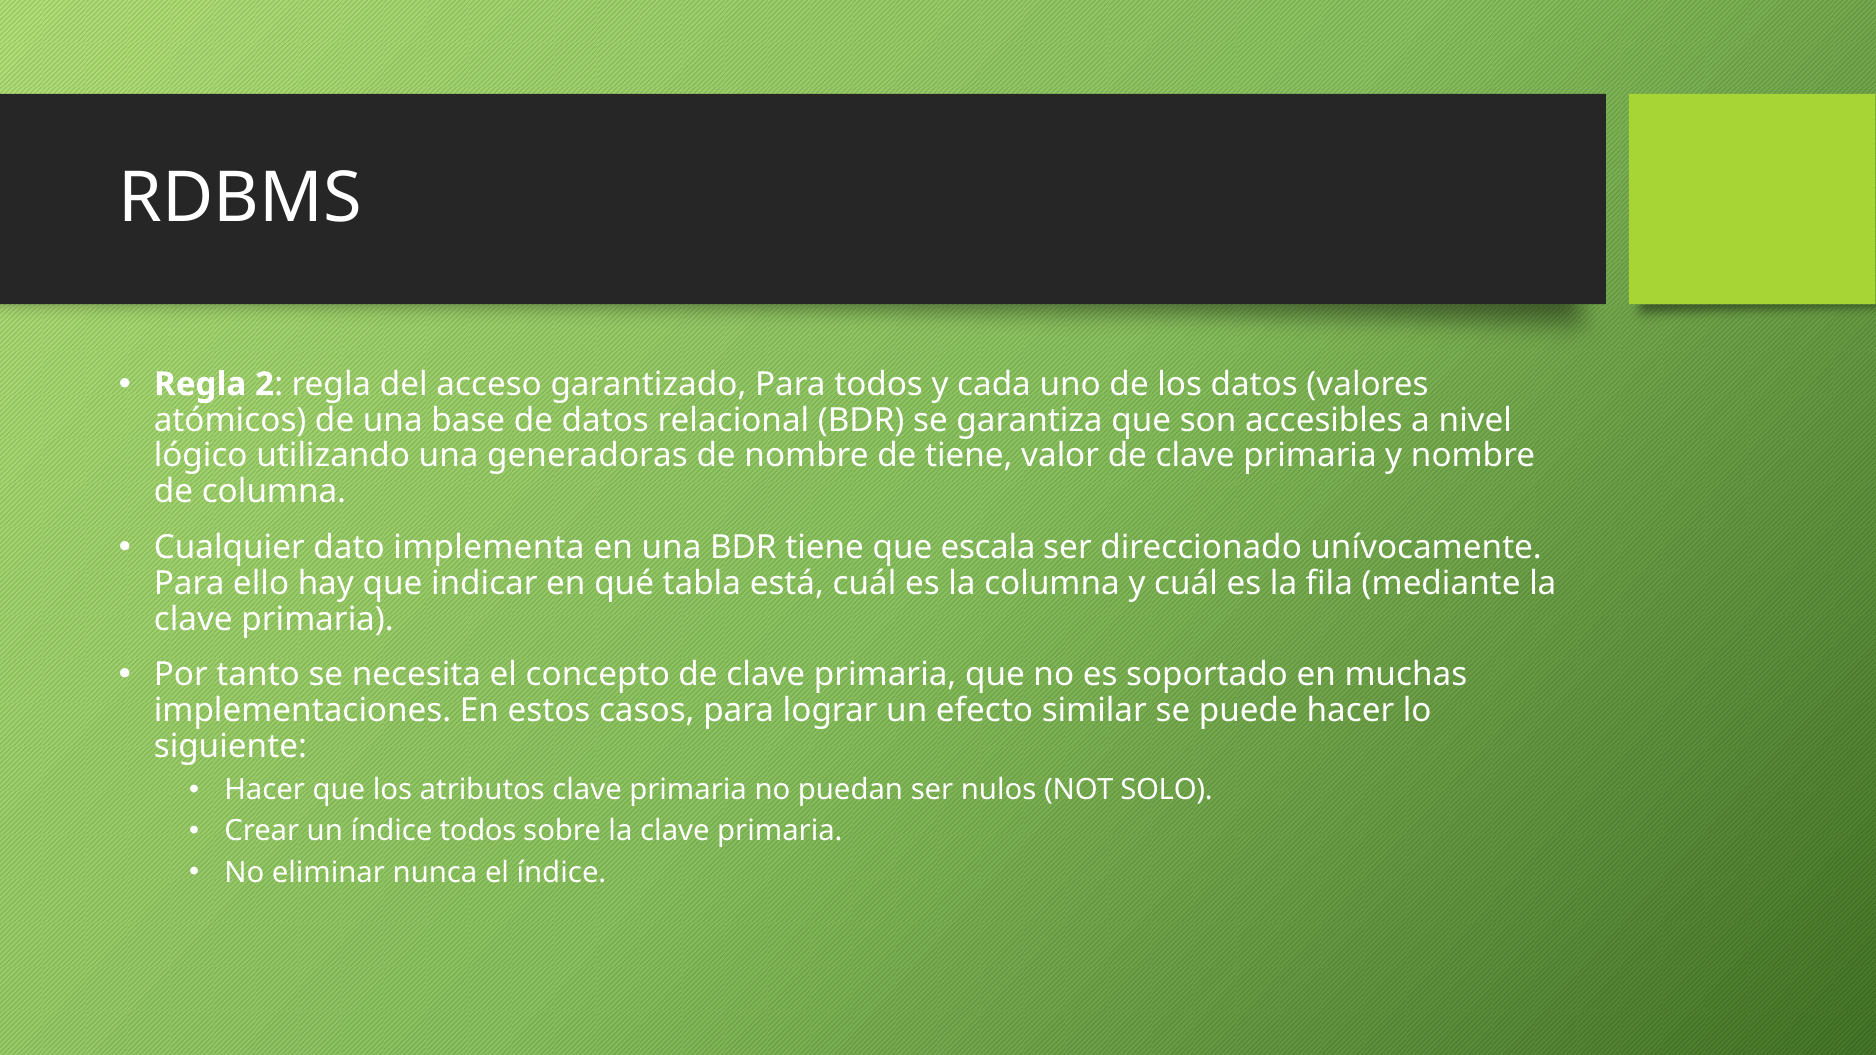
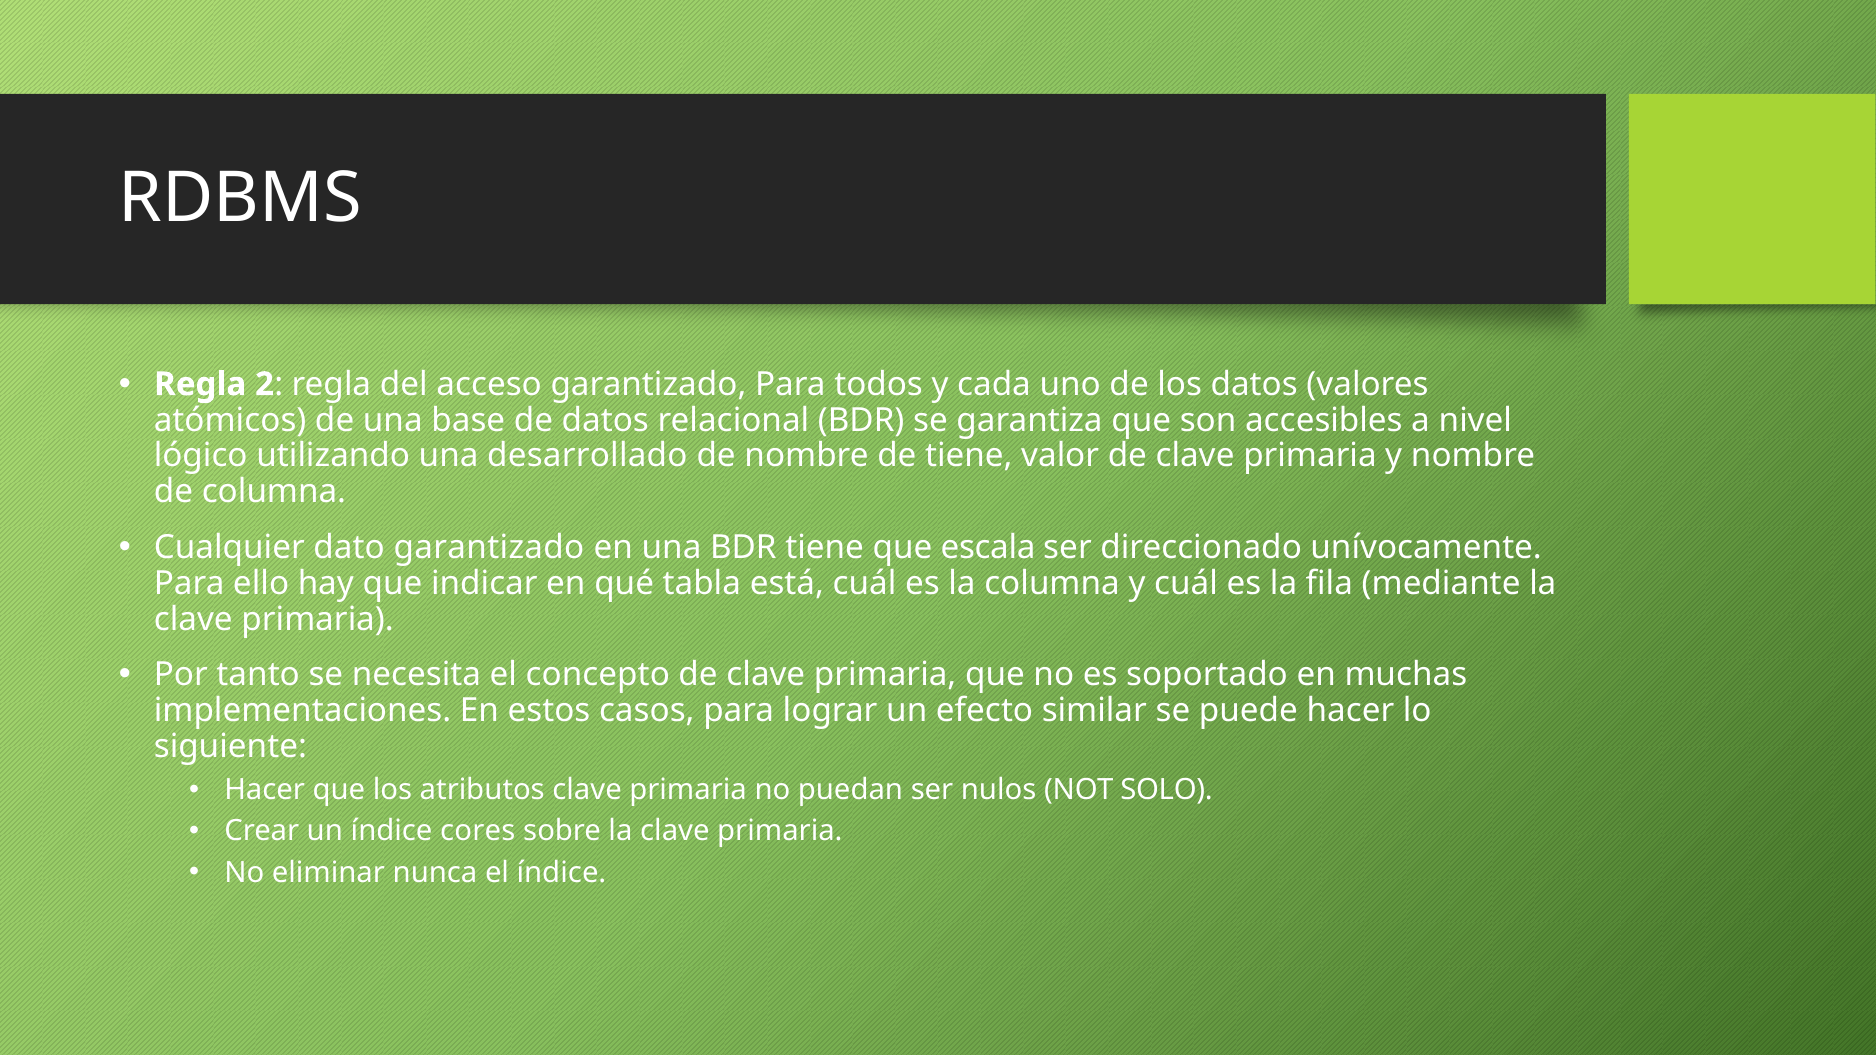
generadoras: generadoras -> desarrollado (587, 456)
dato implementa: implementa -> garantizado (489, 547)
índice todos: todos -> cores (478, 831)
